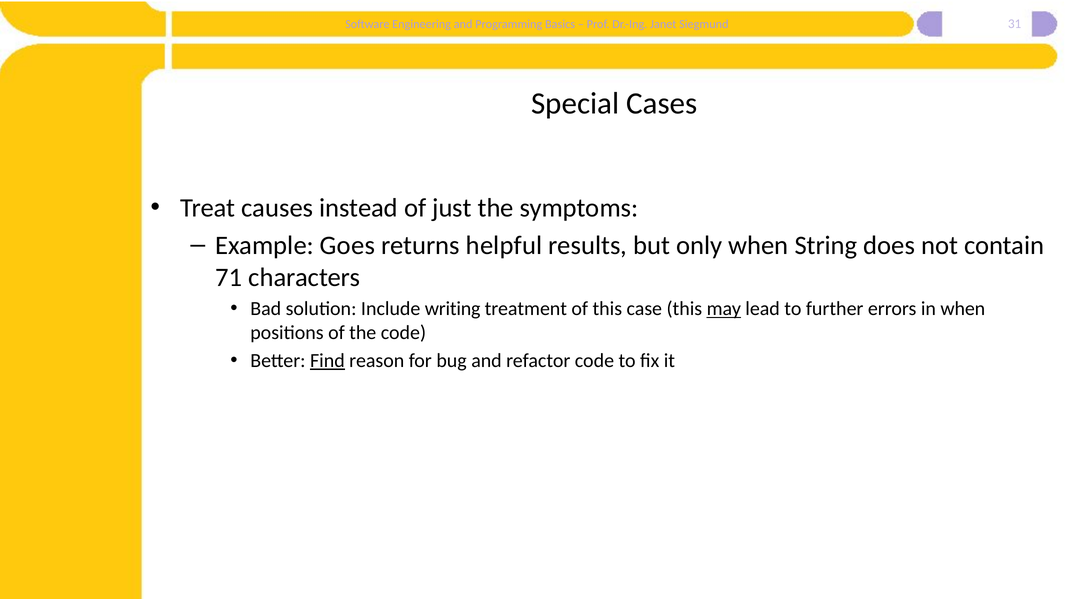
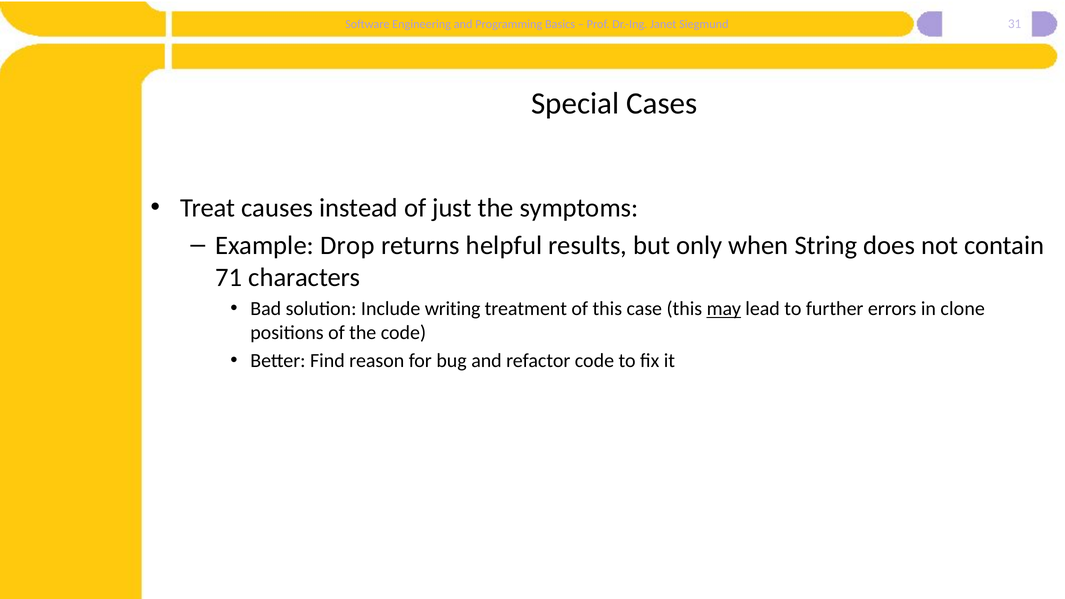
Goes: Goes -> Drop (347, 245)
in when: when -> clone (963, 309)
Find underline: present -> none (327, 361)
